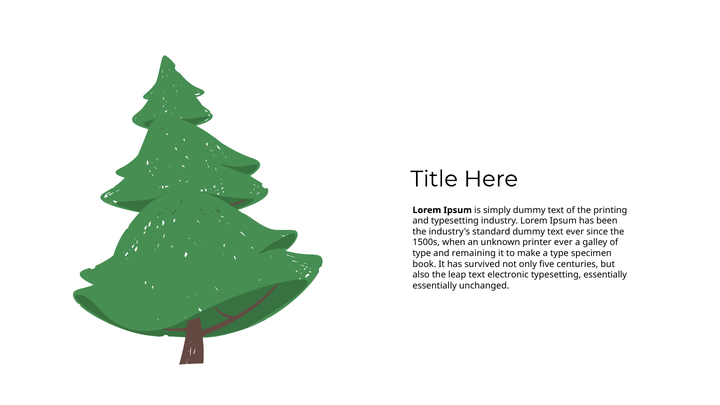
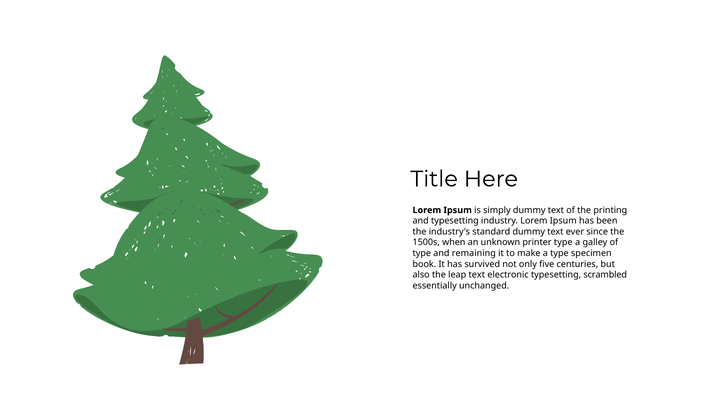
printer ever: ever -> type (563, 243)
typesetting essentially: essentially -> scrambled (605, 275)
